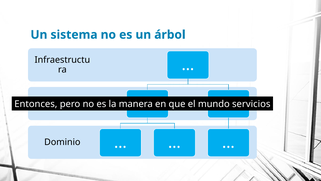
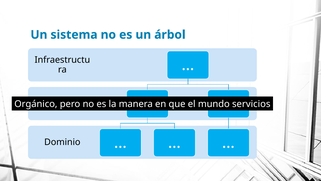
Entonces: Entonces -> Orgánico (36, 104)
